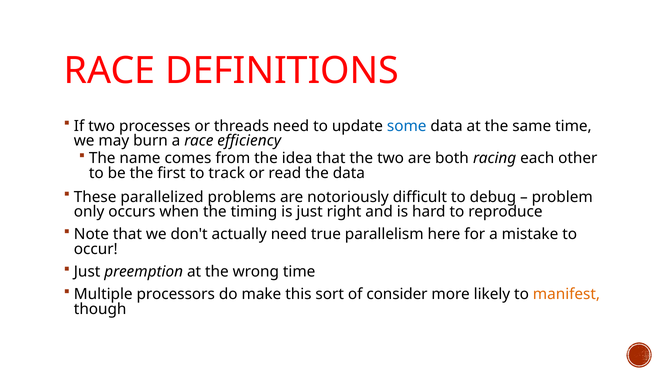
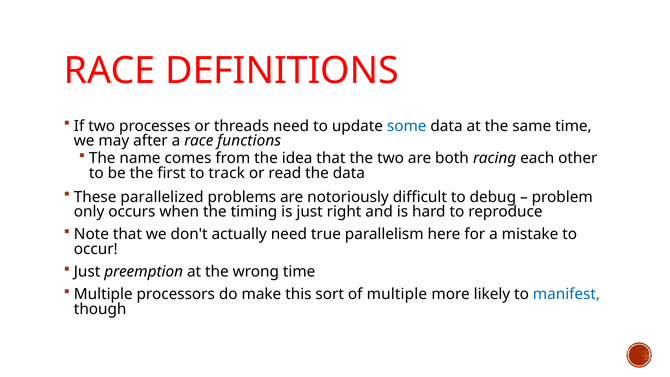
burn: burn -> after (150, 141)
efficiency: efficiency -> functions (249, 141)
of consider: consider -> multiple (397, 294)
manifest colour: orange -> blue (566, 294)
